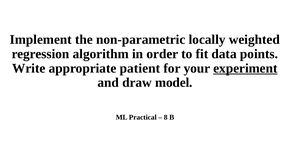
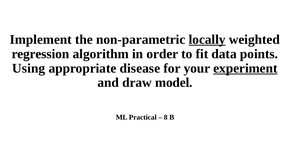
locally underline: none -> present (207, 40)
Write: Write -> Using (29, 68)
patient: patient -> disease (140, 68)
